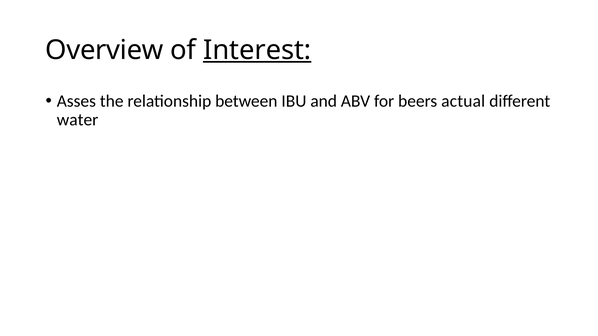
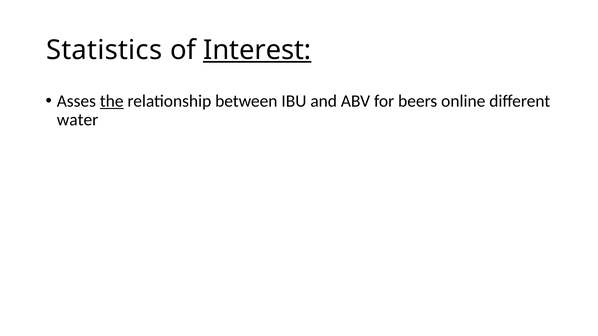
Overview: Overview -> Statistics (104, 50)
the underline: none -> present (112, 101)
actual: actual -> online (463, 101)
